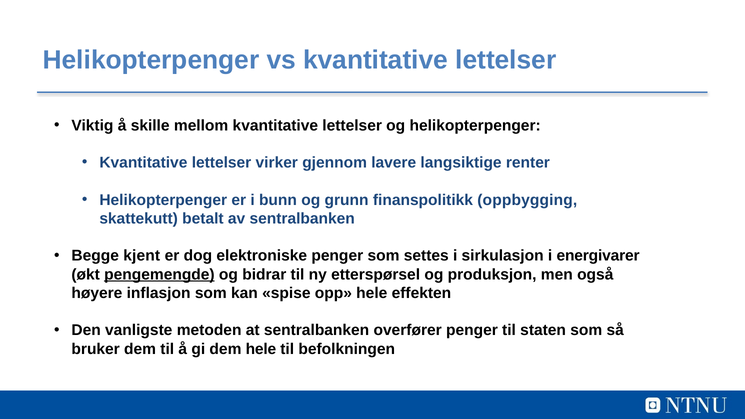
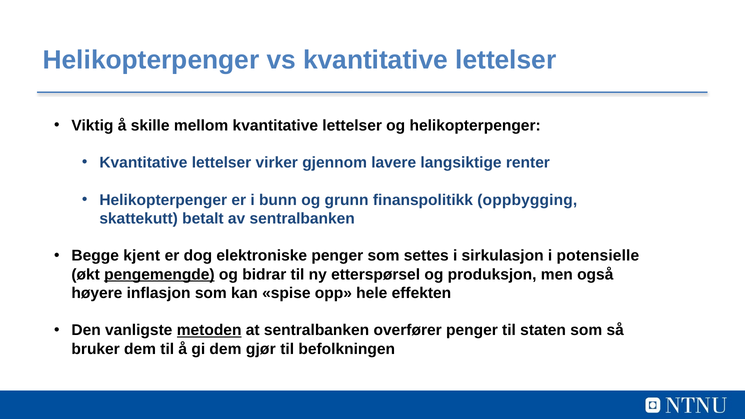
energivarer: energivarer -> potensielle (598, 256)
metoden underline: none -> present (209, 330)
dem hele: hele -> gjør (261, 349)
